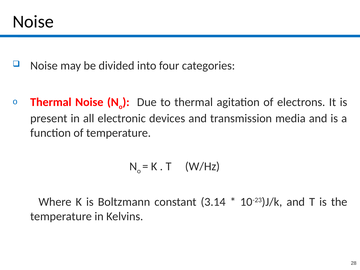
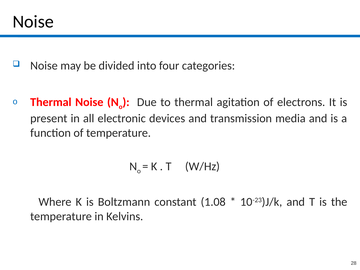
3.14: 3.14 -> 1.08 (213, 202)
